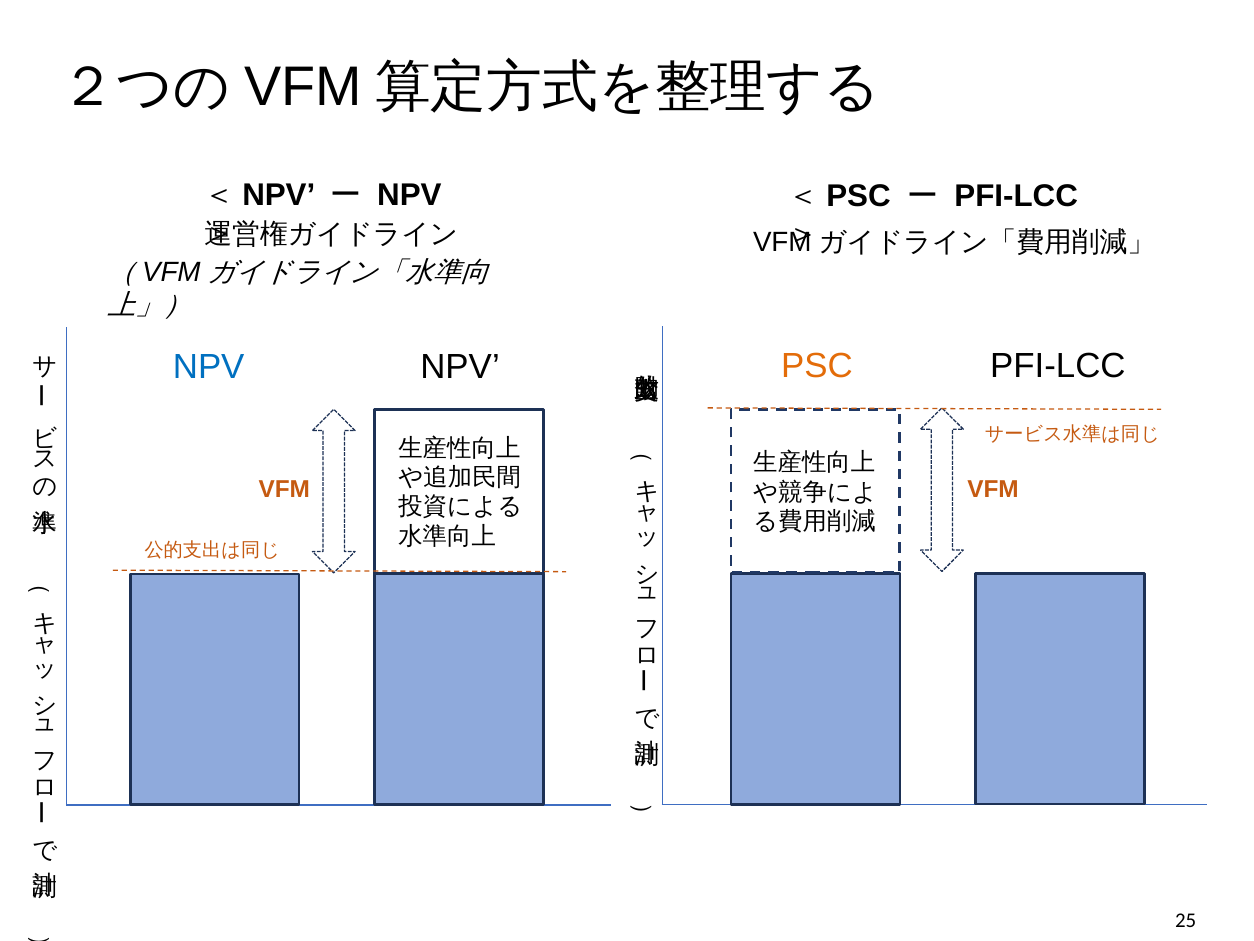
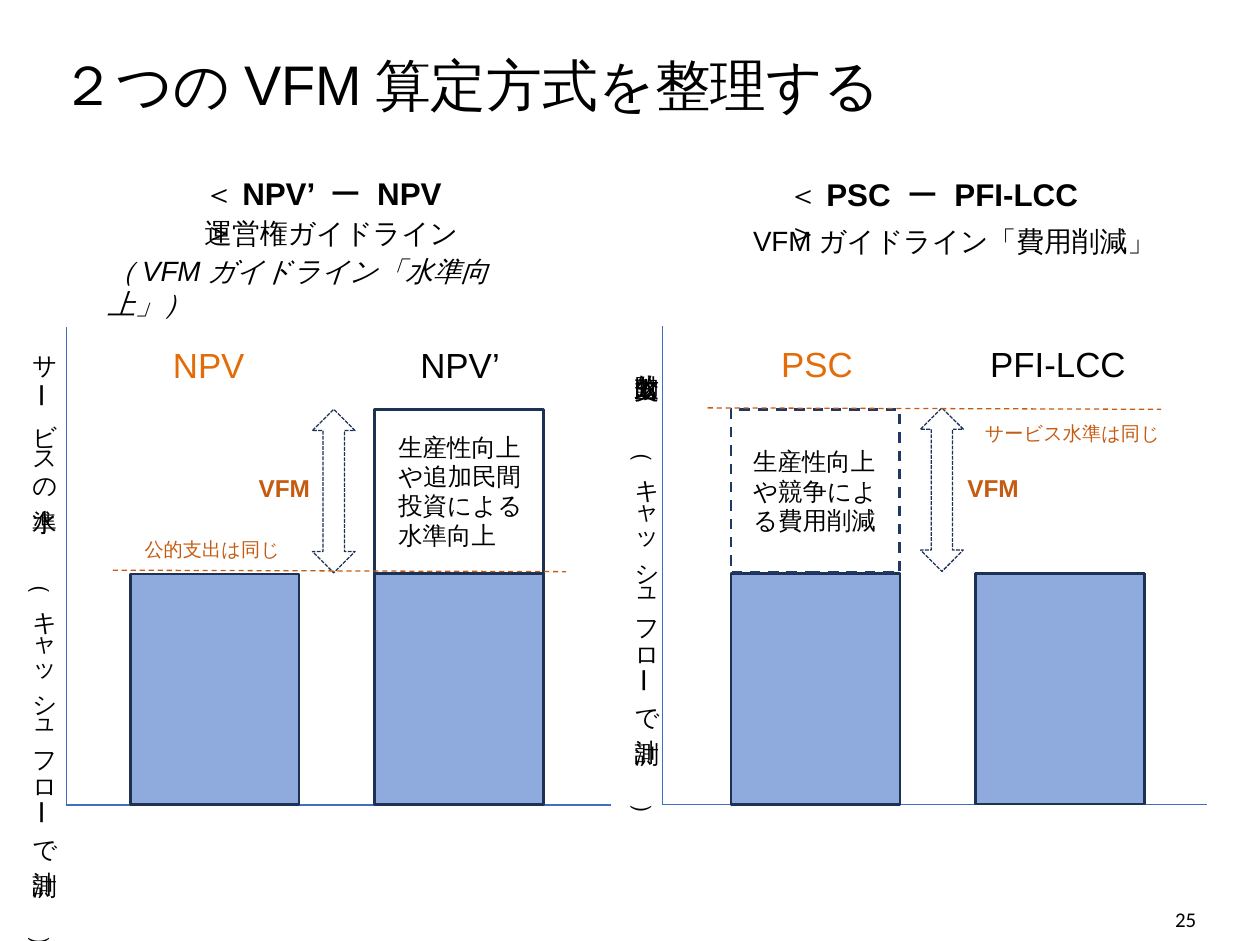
NPV colour: blue -> orange (209, 367)
